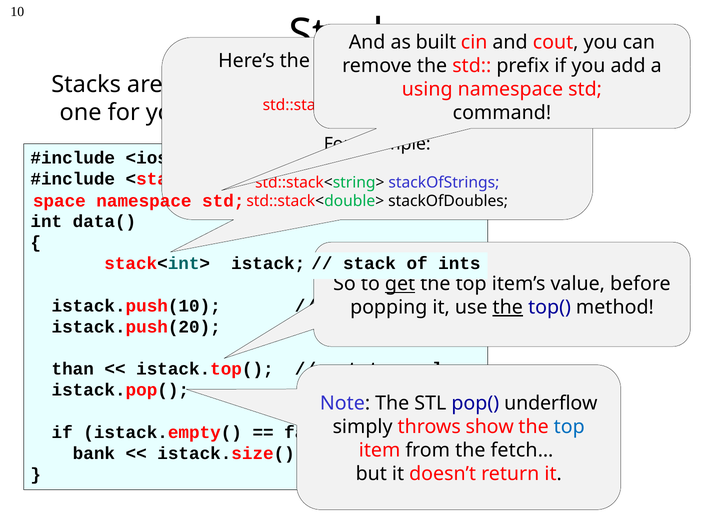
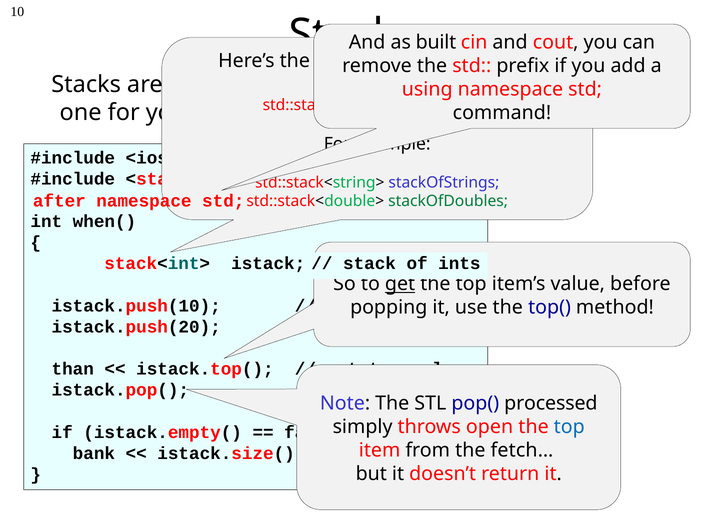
space: space -> after (59, 201)
stackOfDoubles colour: black -> green (448, 201)
data(: data( -> when( (104, 222)
the underline: present -> none (508, 308)
underflow: underflow -> processed (551, 404)
show: show -> open (490, 427)
